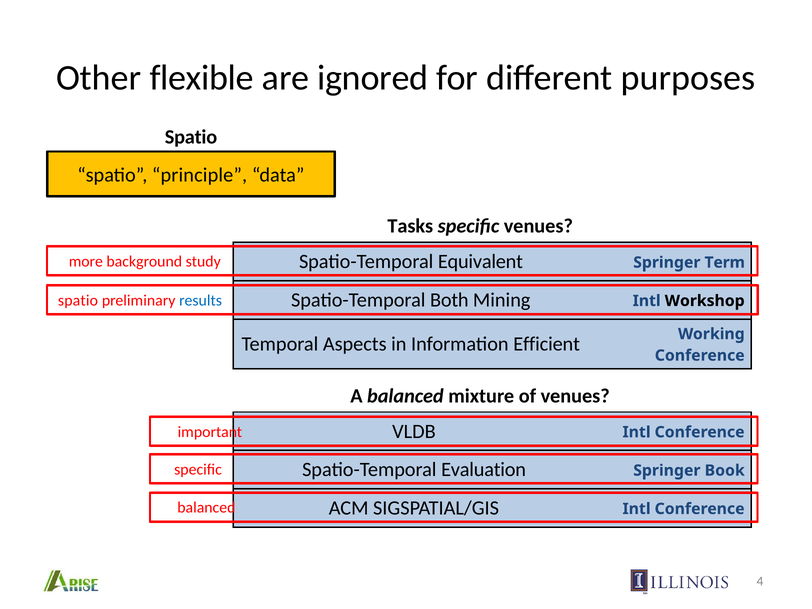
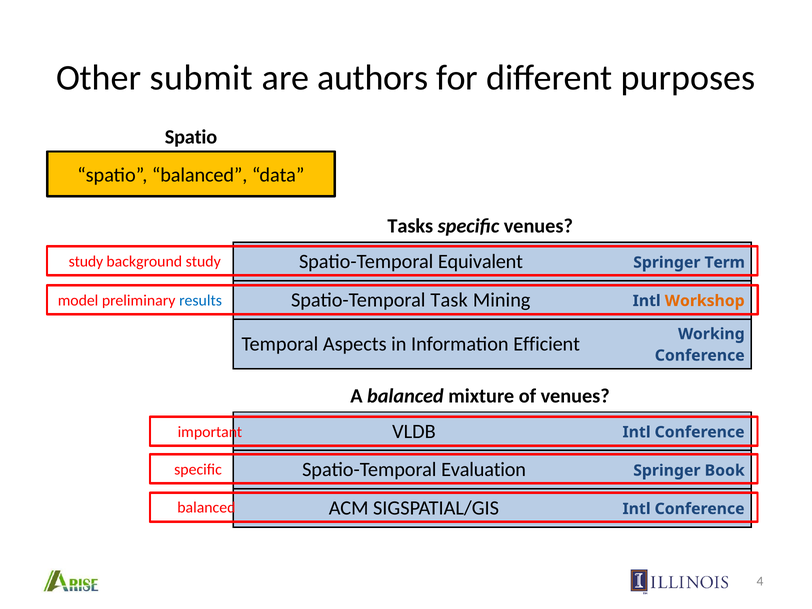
flexible: flexible -> submit (201, 78)
ignored: ignored -> authors (373, 78)
spatio principle: principle -> balanced (200, 175)
more: more -> study (86, 262)
Both: Both -> Task (449, 300)
Workshop colour: black -> orange (705, 301)
spatio: spatio -> model (78, 301)
